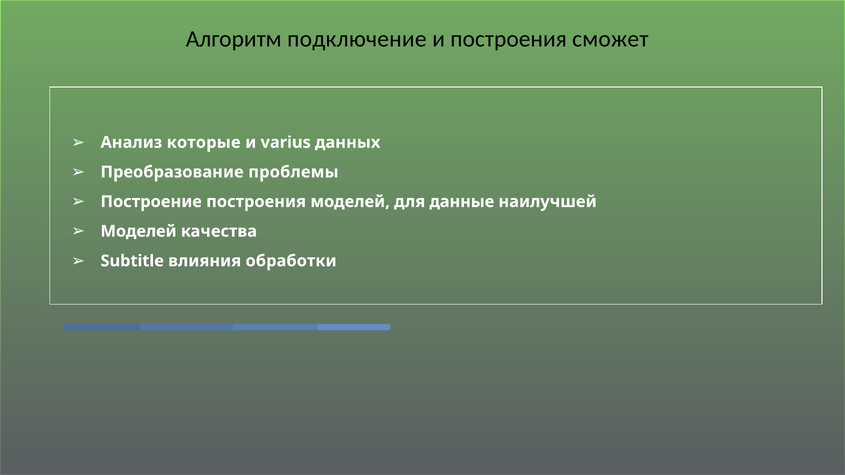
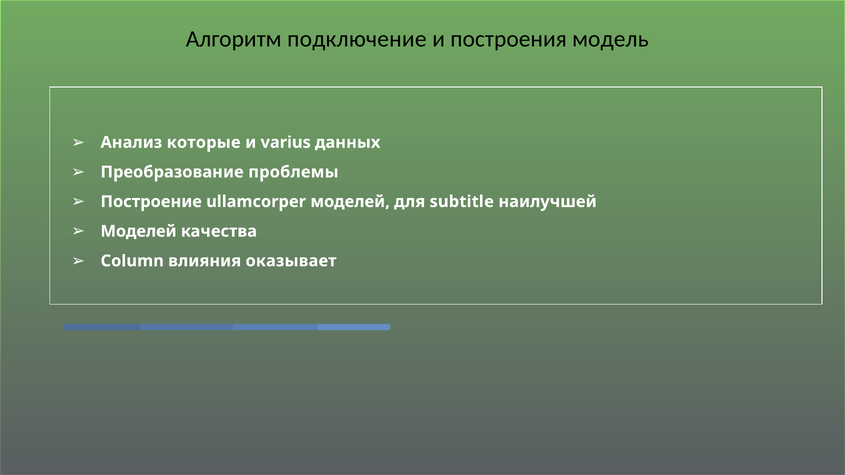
сможет: сможет -> модель (610, 39)
Построение построения: построения -> ullamcorper (256, 202)
данные: данные -> subtitle (462, 202)
Subtitle: Subtitle -> Column (132, 261)
обработки: обработки -> оказывает (291, 261)
